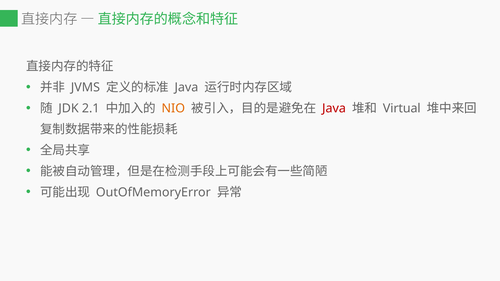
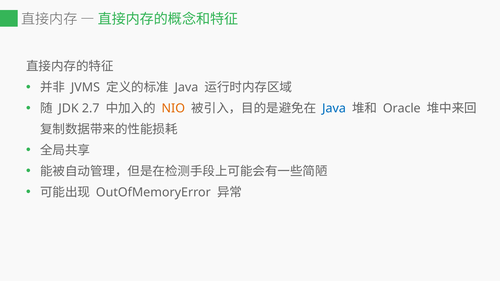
2.1: 2.1 -> 2.7 (91, 108)
Java colour: red -> blue (334, 108)
Virtual: Virtual -> Oracle (402, 108)
